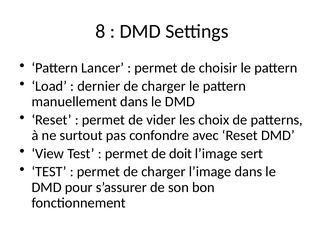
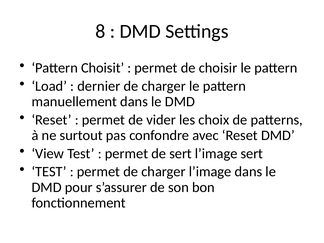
Lancer: Lancer -> Choisit (103, 68)
de doit: doit -> sert (181, 154)
